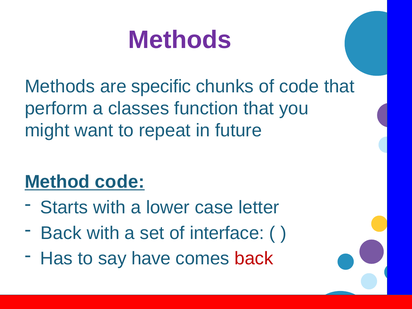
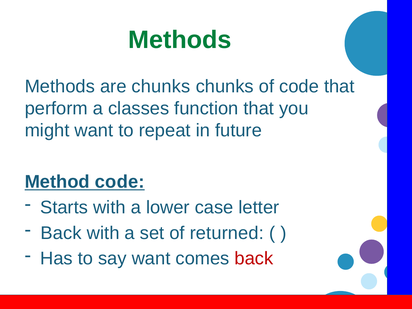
Methods colour: purple -> green (180, 40)
are specific: specific -> chunks (161, 86)
interface: interface -> returned (227, 233)
say have: have -> want (151, 259)
